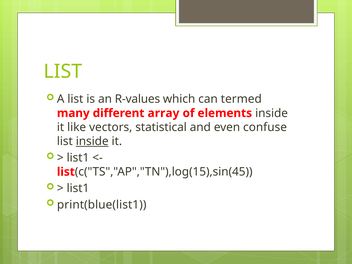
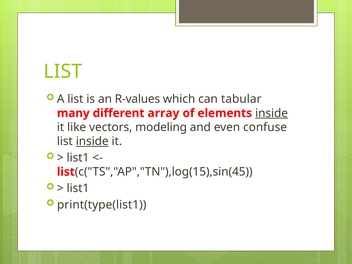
termed: termed -> tabular (241, 99)
inside underline: none -> present (272, 113)
statistical: statistical -> modeling (161, 127)
print(blue(list1: print(blue(list1 -> print(type(list1 (102, 205)
